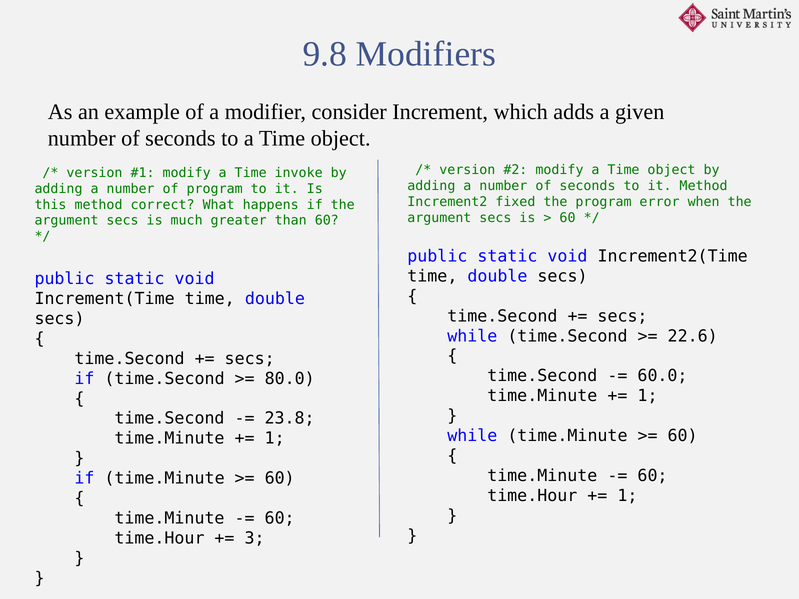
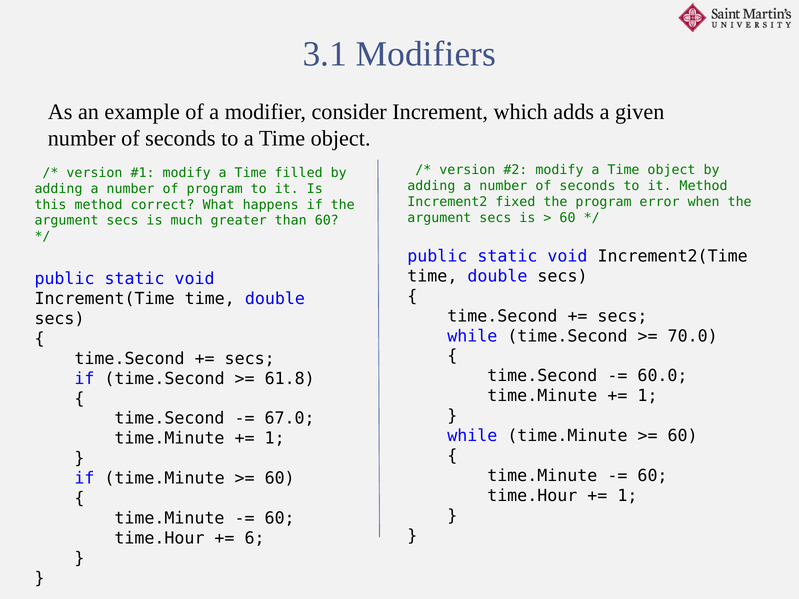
9.8: 9.8 -> 3.1 (325, 54)
invoke: invoke -> filled (299, 173)
22.6: 22.6 -> 70.0 (693, 336)
80.0: 80.0 -> 61.8 (290, 379)
23.8: 23.8 -> 67.0 (290, 419)
3: 3 -> 6 (255, 539)
